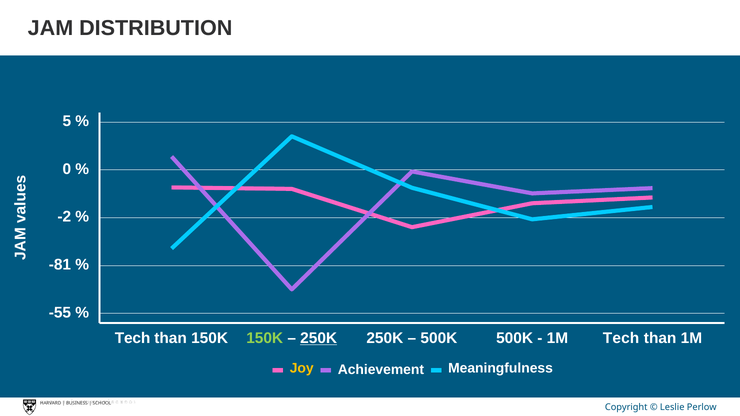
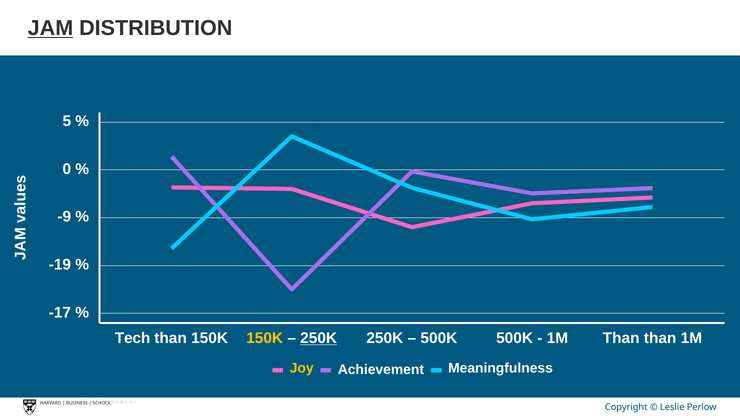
JAM underline: none -> present (50, 28)
-2: -2 -> -9 (64, 217)
-81: -81 -> -19 (60, 265)
-55: -55 -> -17 (60, 313)
150K colour: light green -> yellow (265, 338)
1M Tech: Tech -> Than (621, 338)
